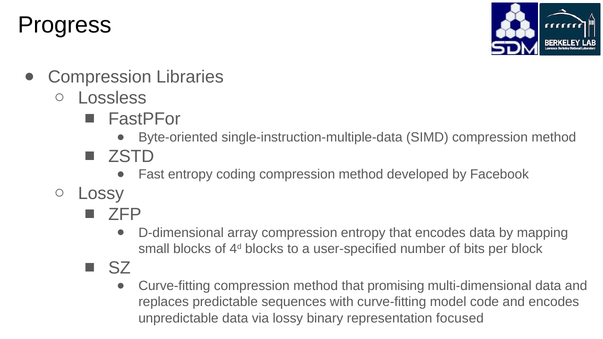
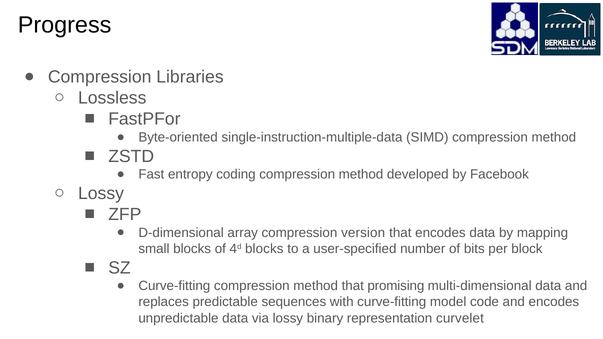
compression entropy: entropy -> version (363, 233)
focused: focused -> curvelet (460, 318)
